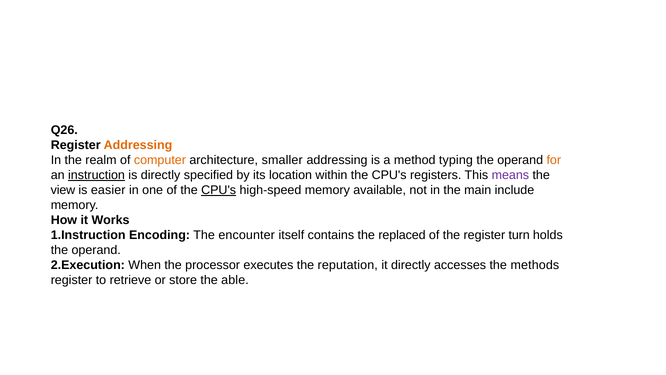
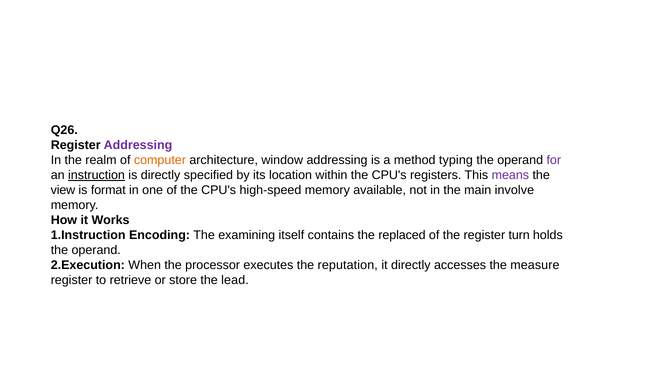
Addressing colour: orange -> purple (138, 145)
smaller: smaller -> window (282, 160)
for colour: orange -> purple (554, 160)
easier: easier -> format (108, 190)
CPU's underline: present -> none (219, 190)
include: include -> involve (514, 190)
encounter: encounter -> examining (247, 235)
methods: methods -> measure (535, 265)
able: able -> lead (235, 280)
